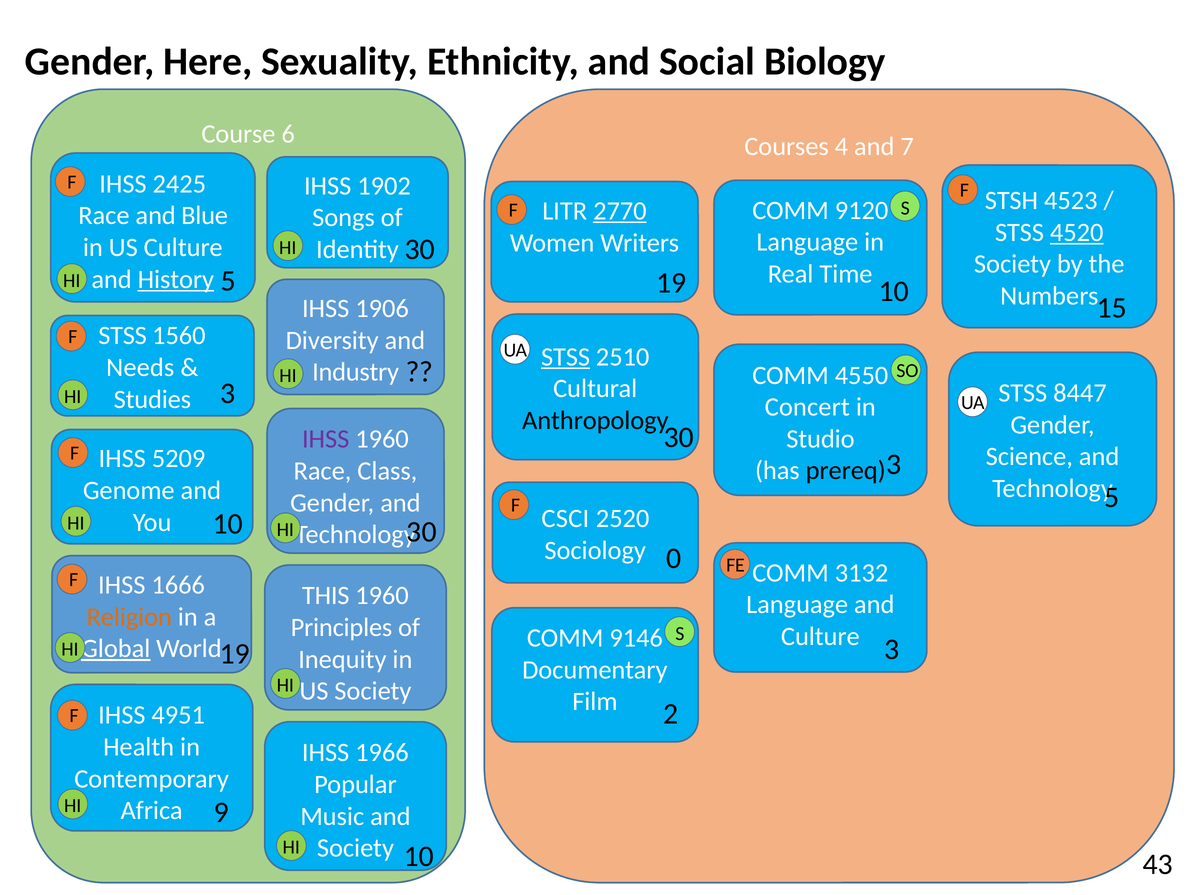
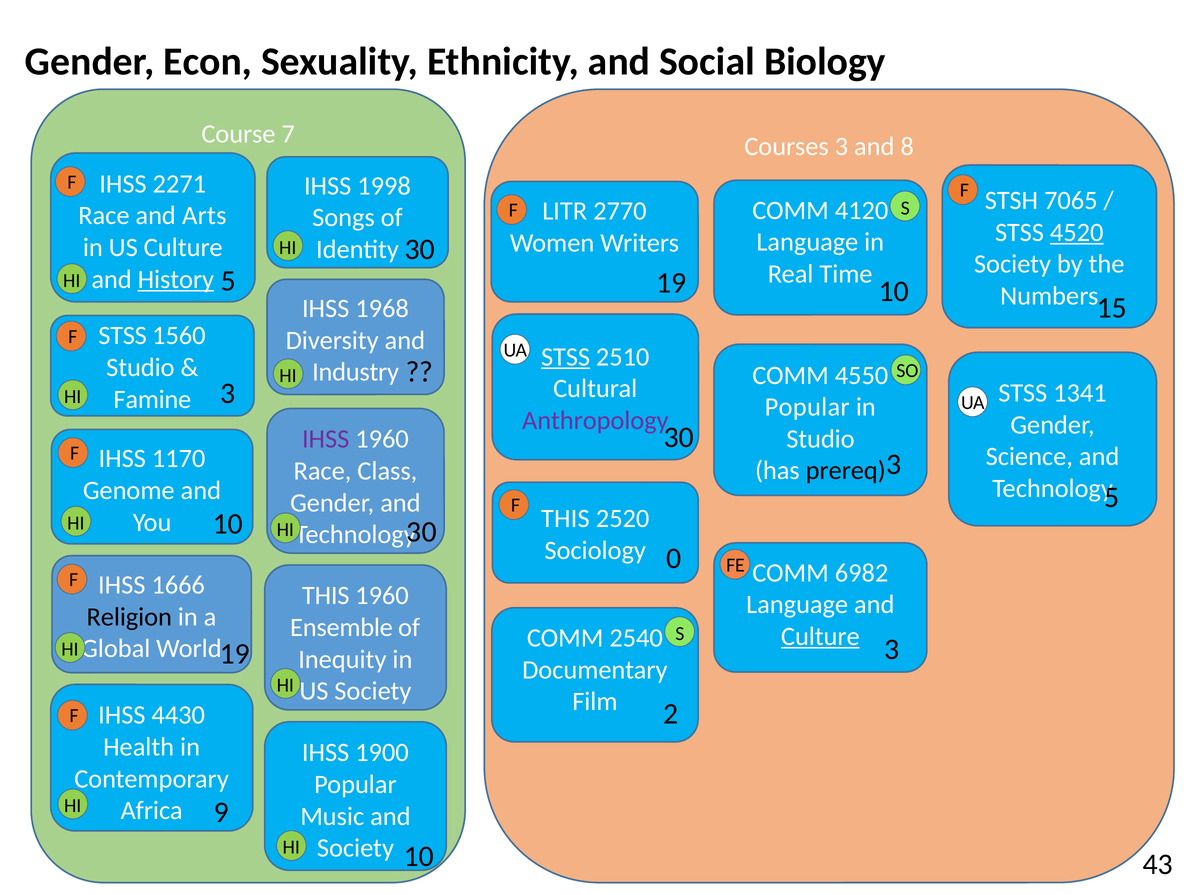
Here: Here -> Econ (208, 62)
6: 6 -> 7 (288, 134)
Courses 4: 4 -> 3 (841, 146)
7: 7 -> 8 (907, 146)
2425: 2425 -> 2271 (179, 184)
1902: 1902 -> 1998 (384, 186)
4523: 4523 -> 7065 (1071, 200)
9120: 9120 -> 4120 (862, 210)
2770 underline: present -> none (620, 211)
Blue: Blue -> Arts (204, 216)
1906: 1906 -> 1968 (382, 308)
Needs: Needs -> Studio (140, 367)
8447: 8447 -> 1341 (1080, 393)
Studies: Studies -> Famine (152, 399)
Concert: Concert -> Popular (807, 407)
Anthropology colour: black -> purple (595, 420)
5209: 5209 -> 1170 (179, 459)
CSCI: CSCI -> THIS (565, 518)
3132: 3132 -> 6982 (862, 573)
Religion colour: orange -> black (129, 617)
Principles: Principles -> Ensemble (342, 627)
Culture underline: none -> present (820, 636)
9146: 9146 -> 2540 (636, 638)
Global underline: present -> none (116, 648)
4951: 4951 -> 4430 (178, 715)
1966: 1966 -> 1900 (382, 752)
